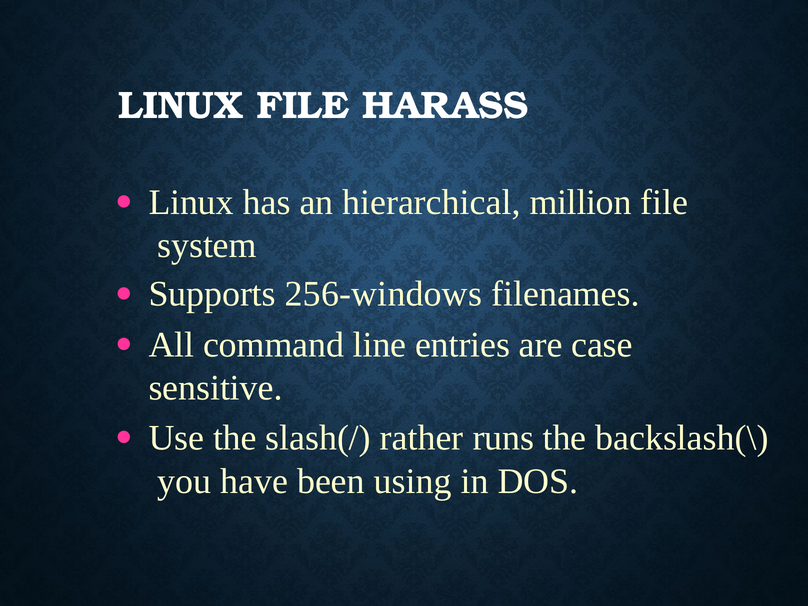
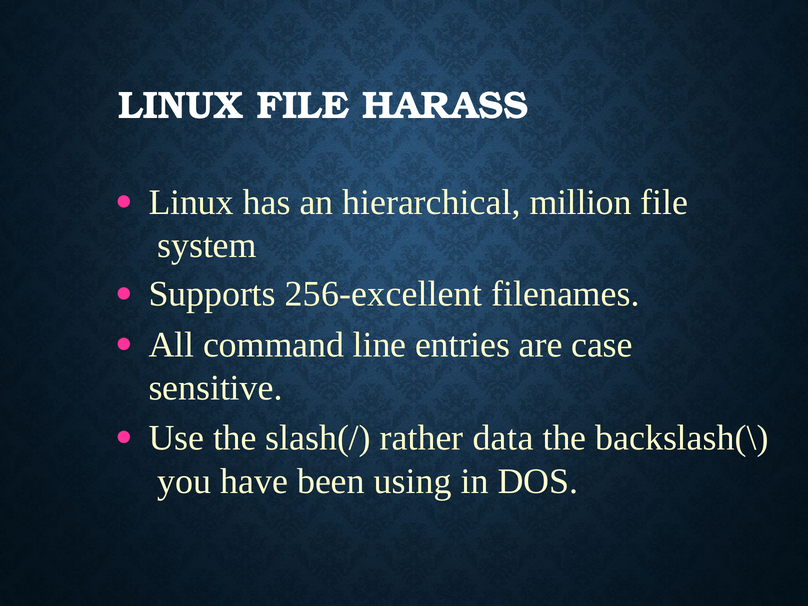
256-windows: 256-windows -> 256-excellent (383, 294)
runs: runs -> data (503, 438)
